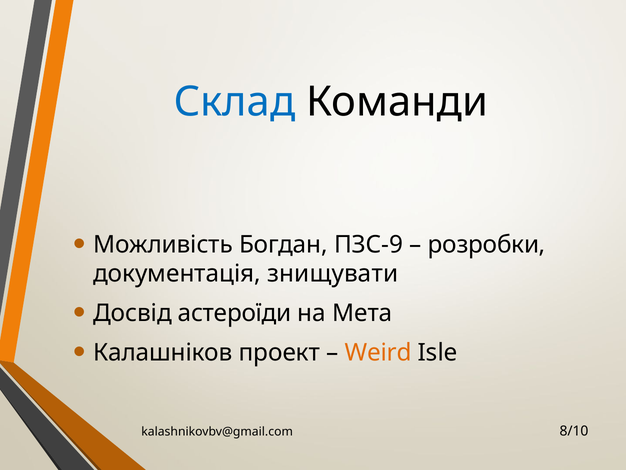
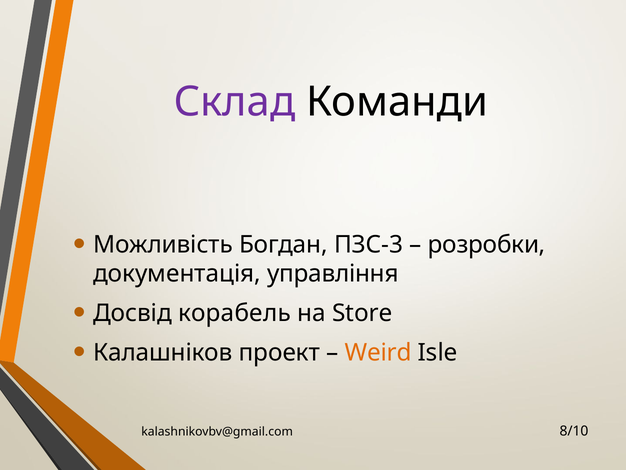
Склад colour: blue -> purple (234, 102)
ПЗС-9: ПЗС-9 -> ПЗС-3 (369, 244)
знищувати: знищувати -> управління (333, 274)
астероїди: астероїди -> корабель (234, 313)
Мета: Мета -> Store (362, 313)
